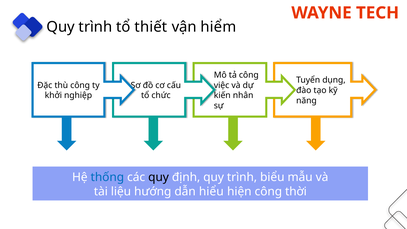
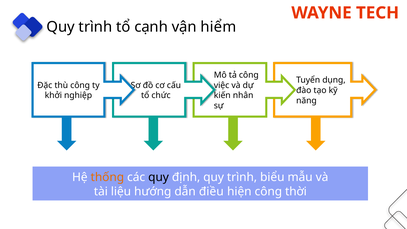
thiết: thiết -> cạnh (151, 27)
thống colour: blue -> orange (107, 177)
hiểu: hiểu -> điều (211, 191)
